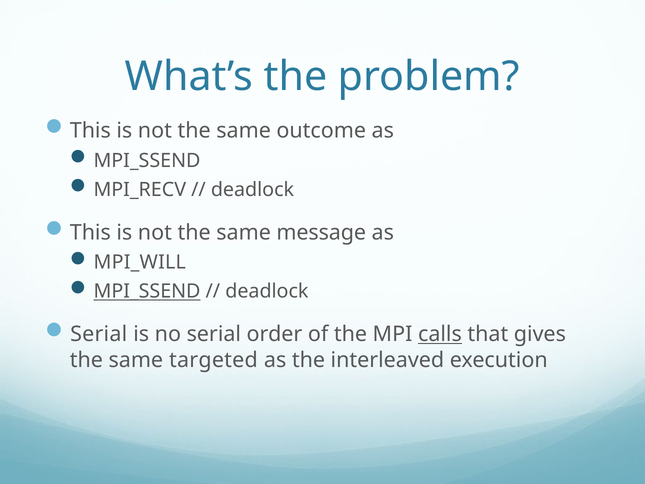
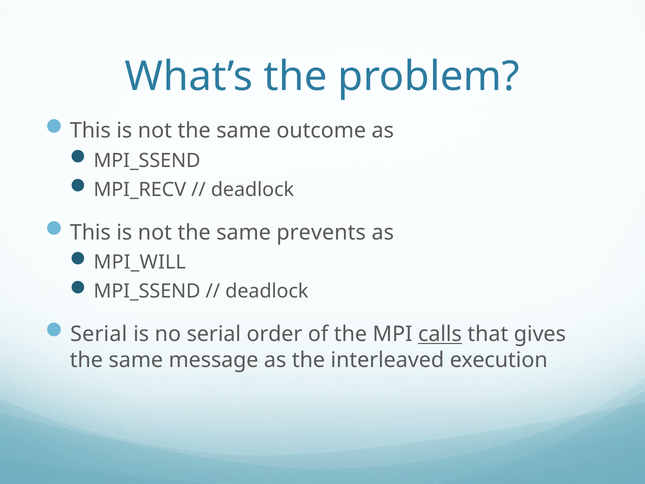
message: message -> prevents (321, 232)
MPI_SSEND underline: present -> none (147, 291)
targeted: targeted -> message (214, 360)
